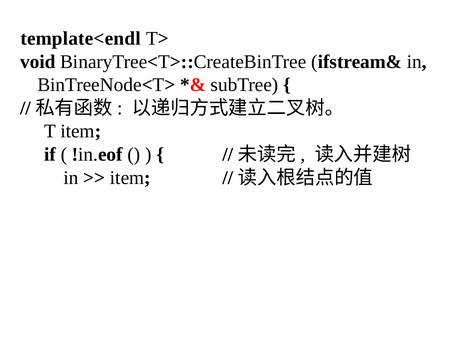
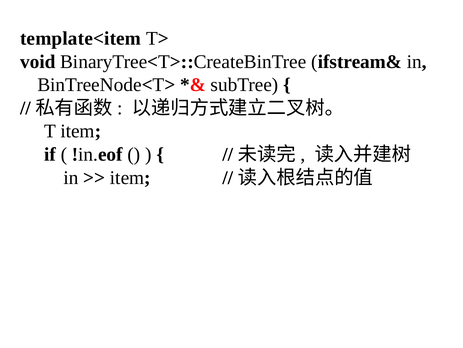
template<endl: template<endl -> template<item (81, 38)
